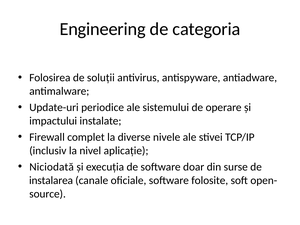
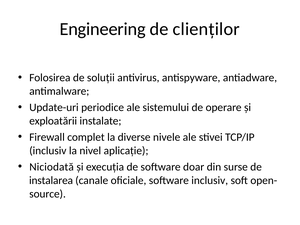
categoria: categoria -> clienților (206, 29)
impactului: impactului -> exploatării (53, 121)
software folosite: folosite -> inclusiv (210, 180)
